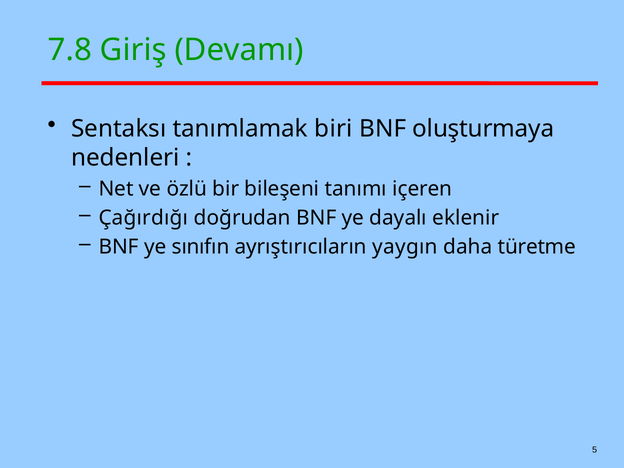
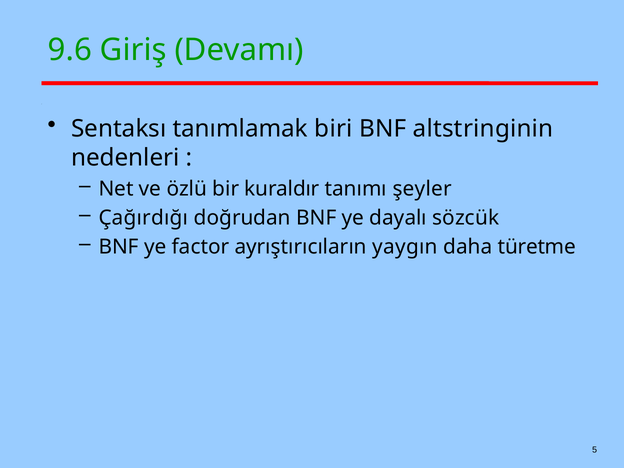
7.8: 7.8 -> 9.6 (70, 50)
oluşturmaya: oluşturmaya -> altstringinin (483, 129)
bileşeni: bileşeni -> kuraldır (282, 189)
içeren: içeren -> şeyler (422, 189)
eklenir: eklenir -> sözcük (466, 218)
sınıfın: sınıfın -> factor (200, 247)
